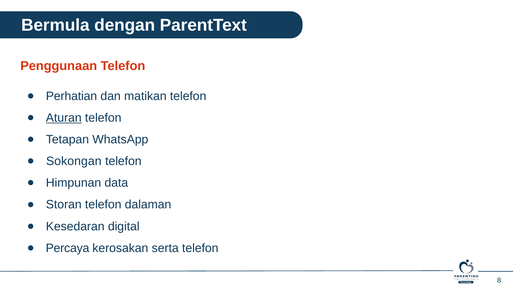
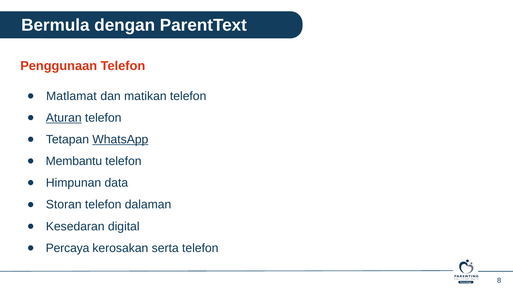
Perhatian: Perhatian -> Matlamat (71, 96)
WhatsApp underline: none -> present (120, 139)
Sokongan: Sokongan -> Membantu (74, 161)
